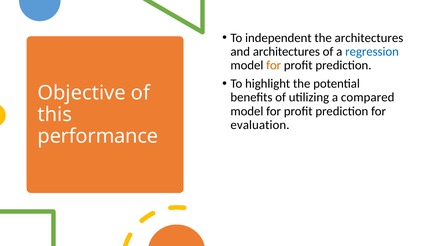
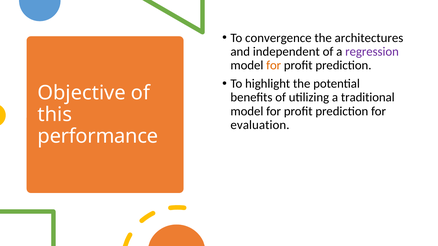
independent: independent -> convergence (278, 38)
and architectures: architectures -> independent (286, 52)
regression colour: blue -> purple (372, 52)
compared: compared -> traditional (368, 98)
